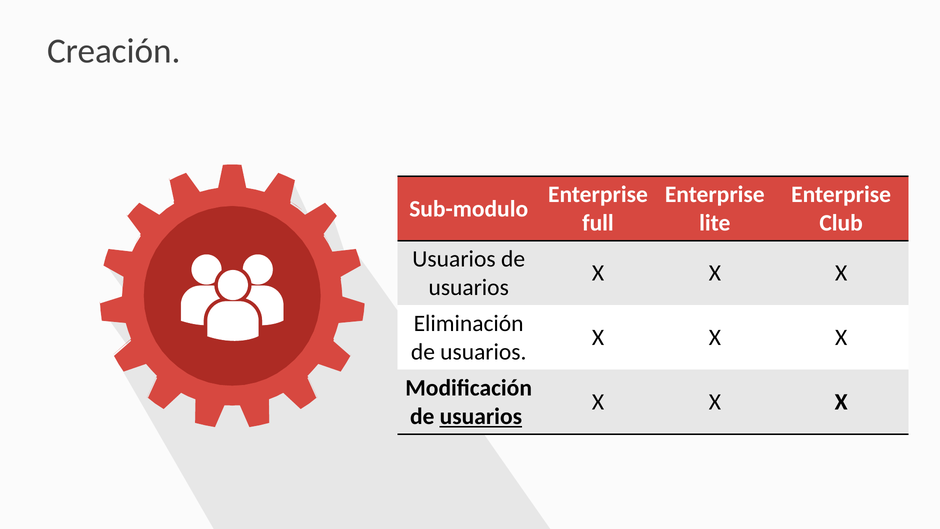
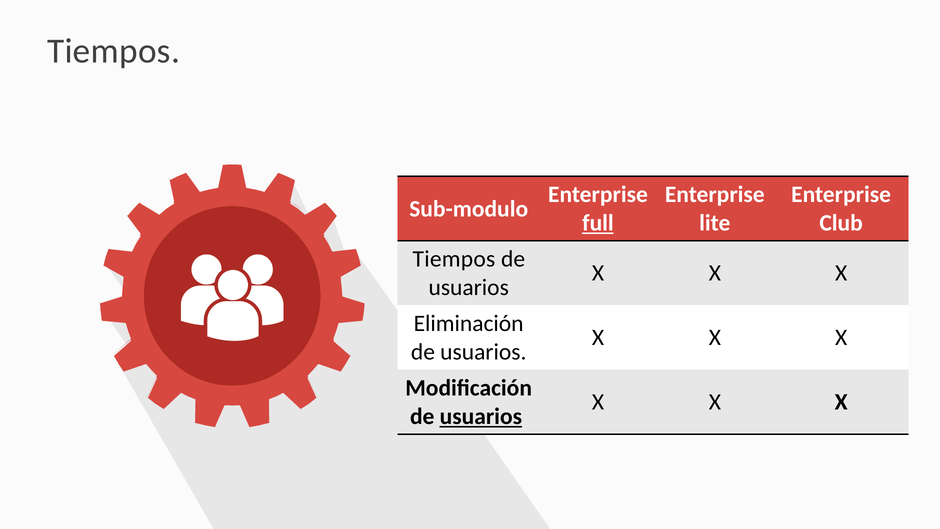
Creación: Creación -> Tiempos (113, 51)
full underline: none -> present (598, 223)
Usuarios: Usuarios -> Tiempos (454, 259)
